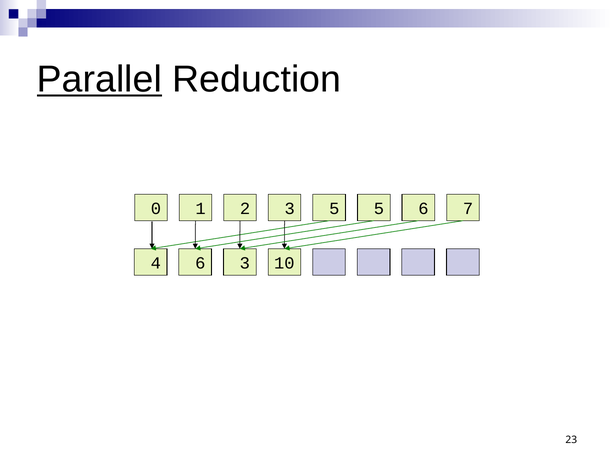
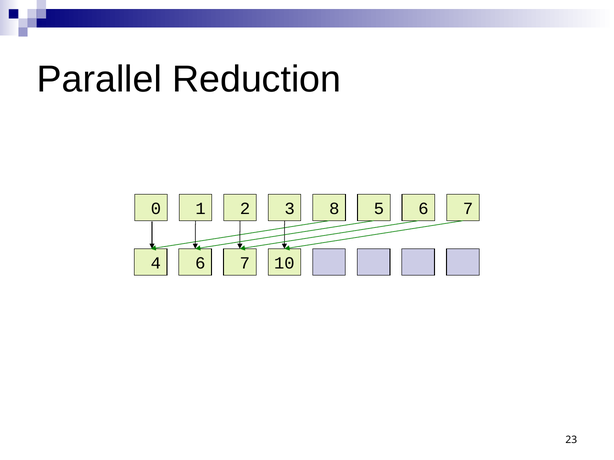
Parallel underline: present -> none (99, 79)
3 5: 5 -> 8 (334, 209)
4 6 3: 3 -> 7 (245, 263)
